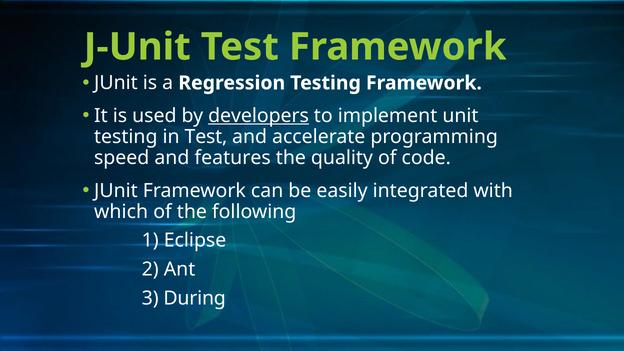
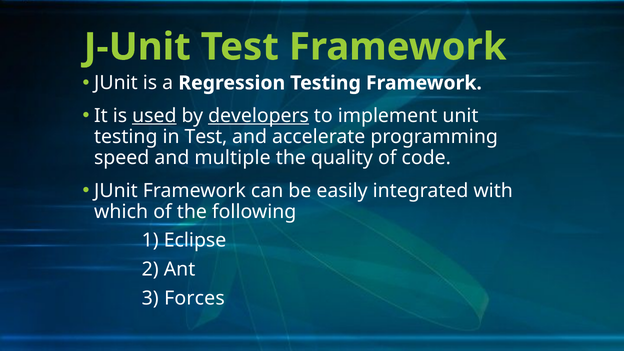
used underline: none -> present (154, 116)
features: features -> multiple (233, 158)
During: During -> Forces (194, 298)
